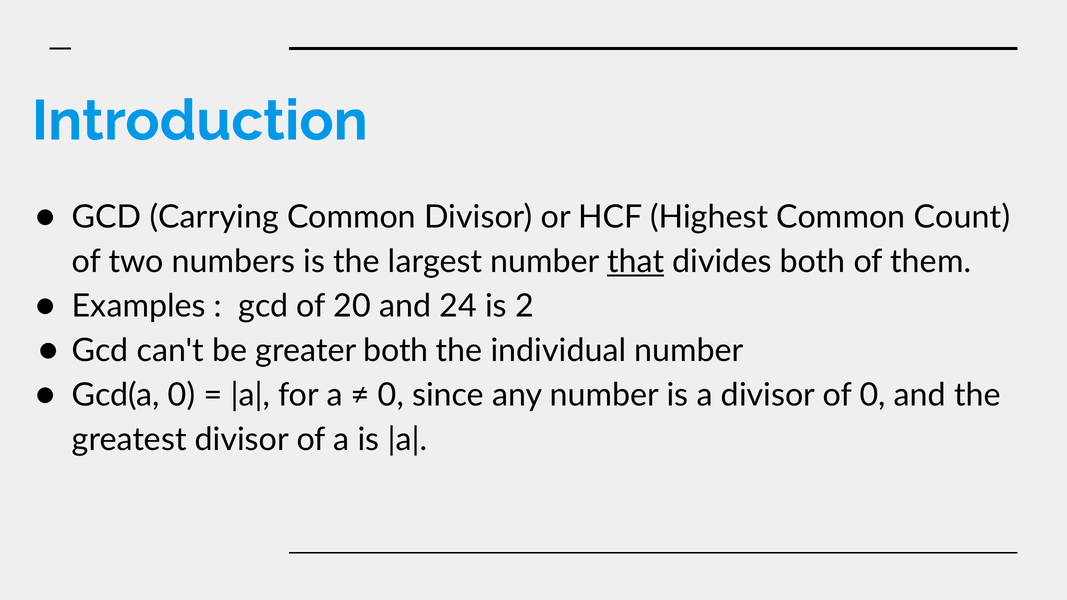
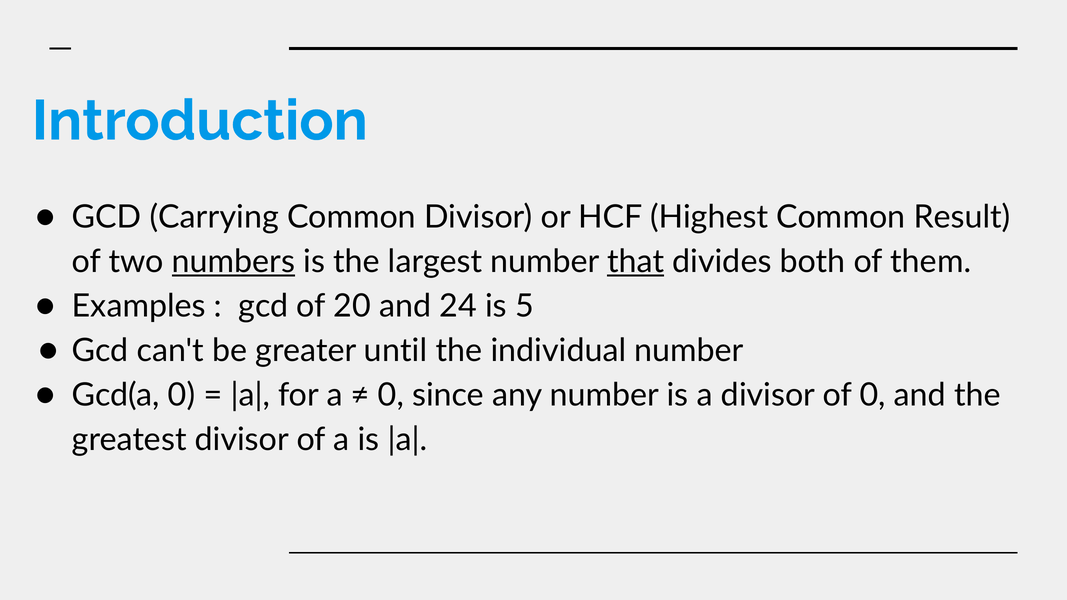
Count: Count -> Result (962, 217)
numbers underline: none -> present (234, 262)
2: 2 -> 5 (524, 306)
greater both: both -> until (396, 351)
